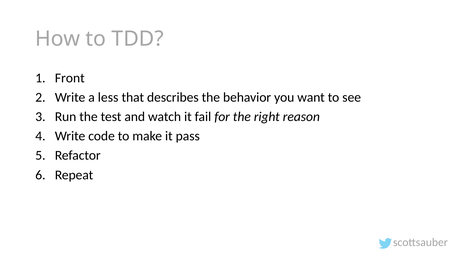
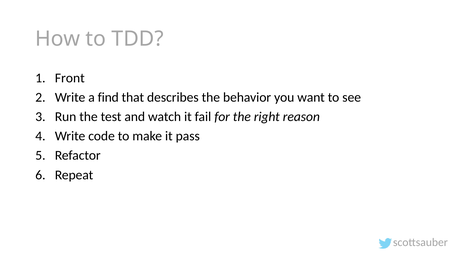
less: less -> find (108, 98)
